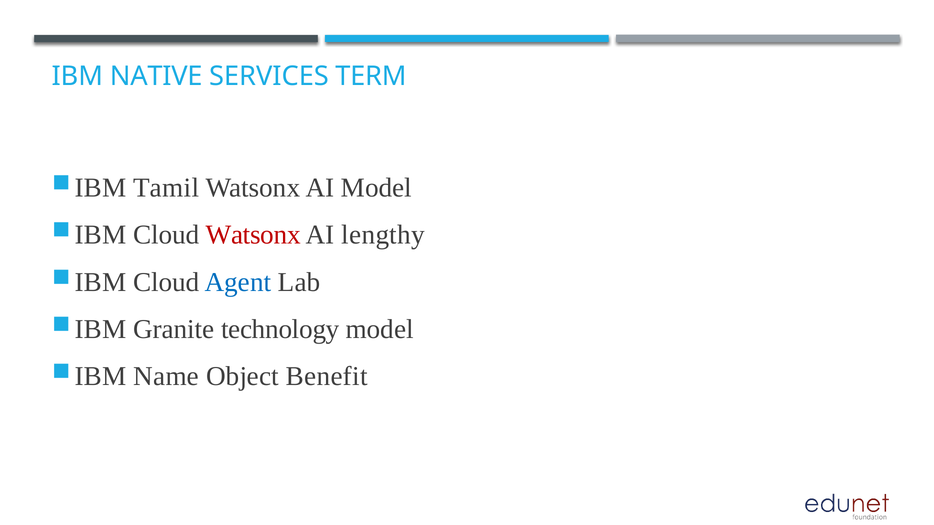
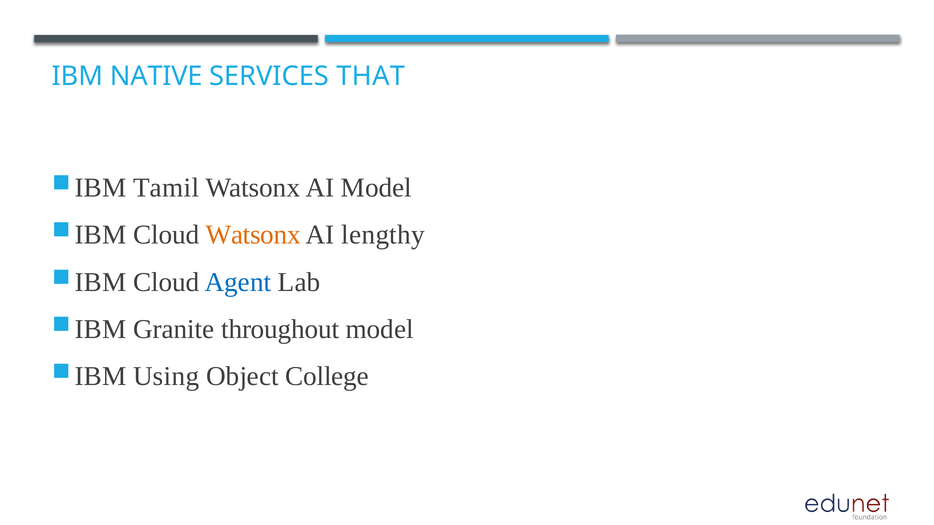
TERM: TERM -> THAT (371, 76)
Watsonx colour: red -> orange (253, 235)
technology: technology -> throughout (280, 329)
Name: Name -> Using (166, 377)
Benefit: Benefit -> College (327, 377)
